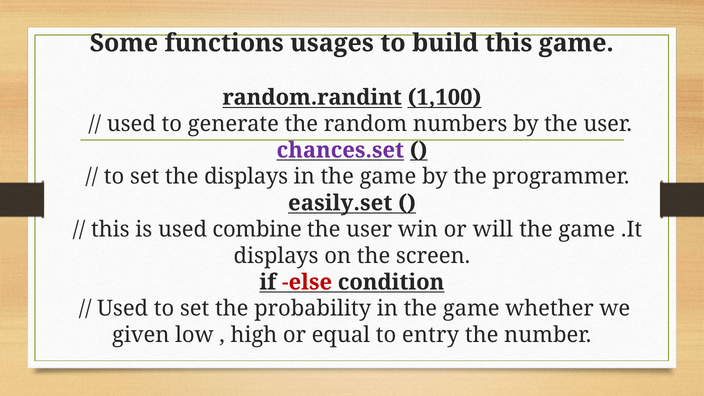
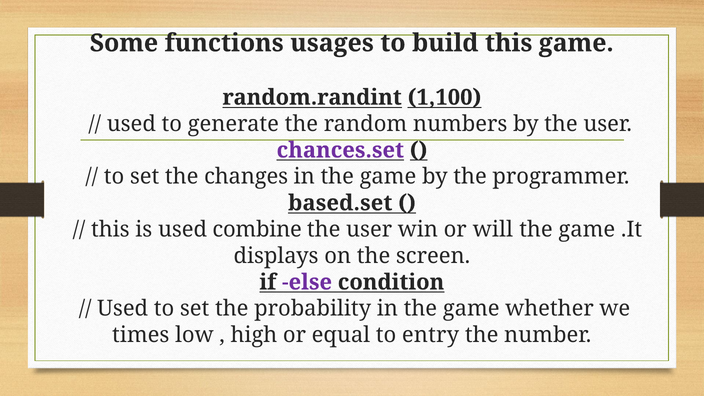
the displays: displays -> changes (246, 177)
easily.set: easily.set -> based.set (340, 203)
else colour: red -> purple (307, 282)
given: given -> times (141, 335)
